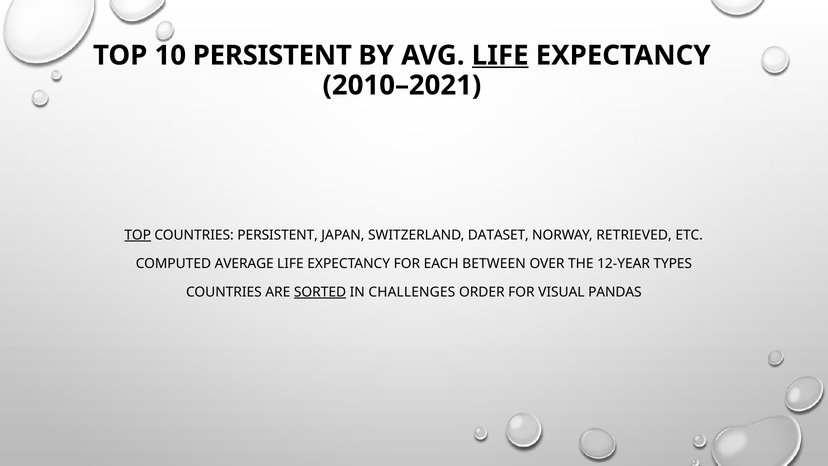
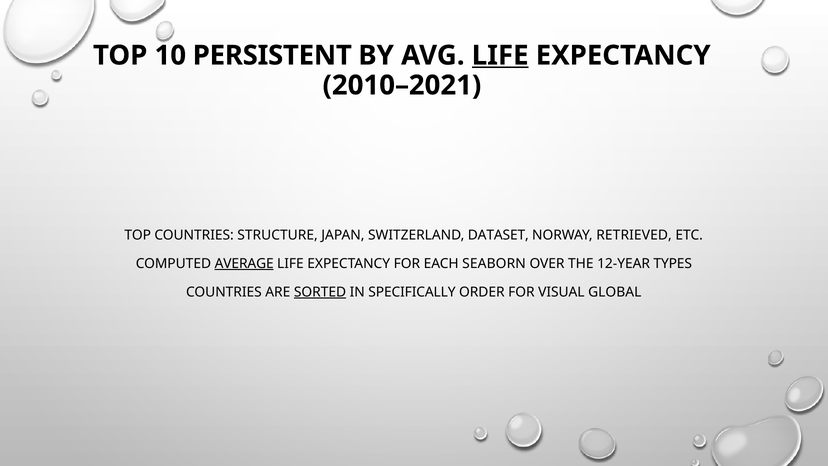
TOP underline: present -> none (138, 235)
COUNTRIES PERSISTENT: PERSISTENT -> STRUCTURE (278, 235)
AVERAGE underline: none -> present (244, 263)
BETWEEN: BETWEEN -> SEABORN (494, 263)
CHALLENGES: CHALLENGES -> SPECIFICALLY (412, 292)
PANDAS: PANDAS -> GLOBAL (615, 292)
